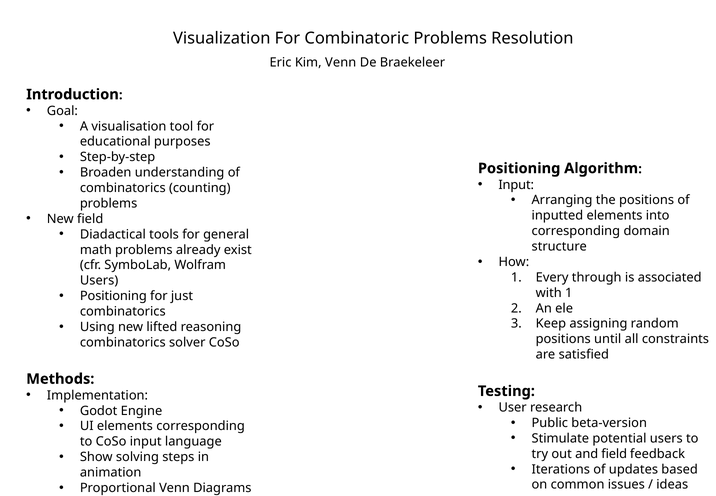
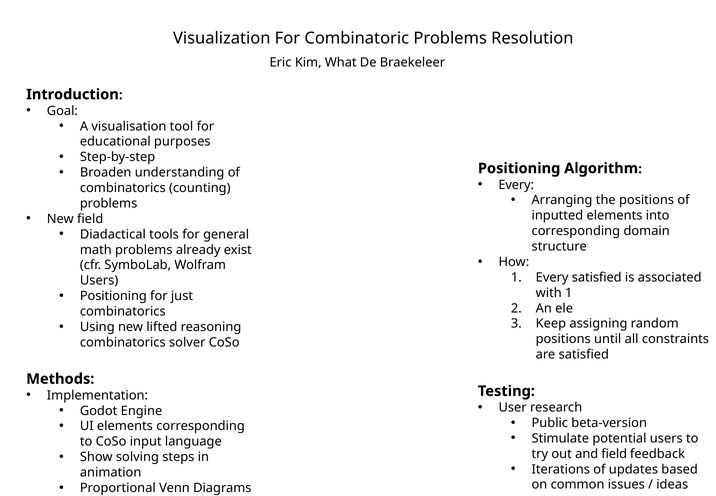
Kim Venn: Venn -> What (341, 63)
Input: Input -> Every (516, 185)
Every through: through -> satisfied (597, 277)
